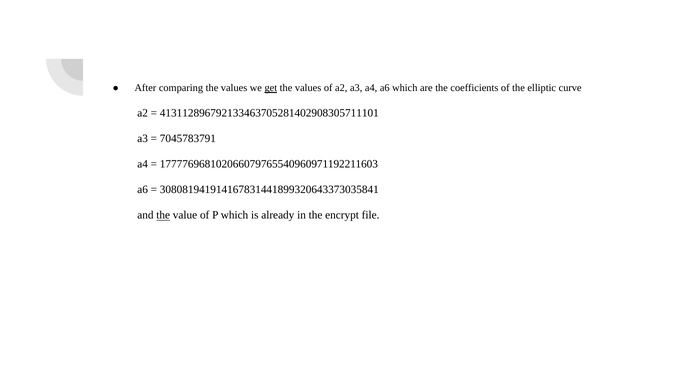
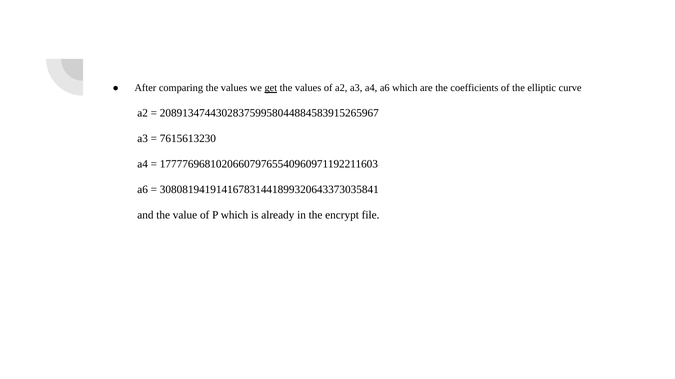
413112896792133463705281402908305711101: 413112896792133463705281402908305711101 -> 208913474430283759958044884583915265967 (269, 113)
7045783791: 7045783791 -> 7615613230 (188, 139)
the underline: present -> none (163, 216)
